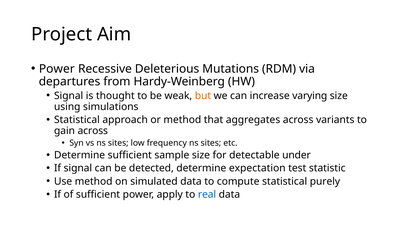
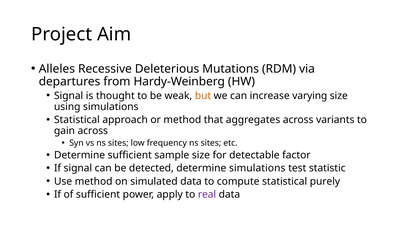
Power: Power -> Alleles (57, 69)
under: under -> factor (296, 155)
determine expectation: expectation -> simulations (257, 169)
real colour: blue -> purple (207, 195)
